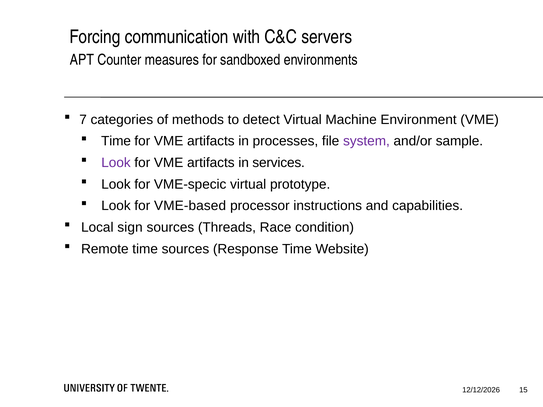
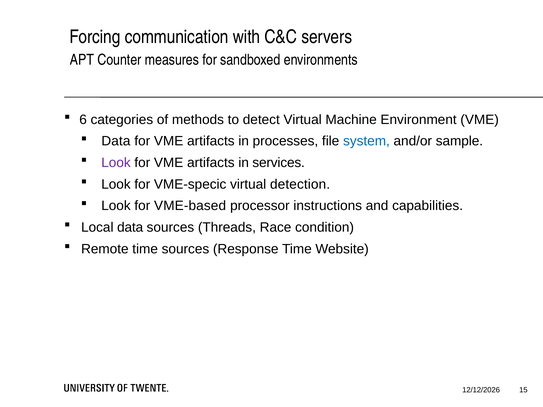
7: 7 -> 6 (83, 120)
Time: Time -> Data (116, 141)
system colour: purple -> blue (366, 141)
prototype: prototype -> detection (300, 184)
Local sign: sign -> data (130, 227)
